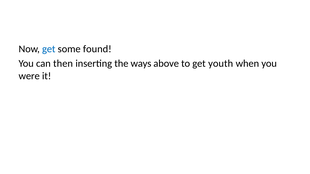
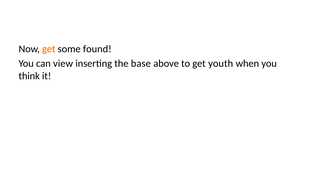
get colour: blue -> orange (49, 49)
then: then -> view (63, 64)
ways: ways -> base (141, 64)
were: were -> think (29, 76)
